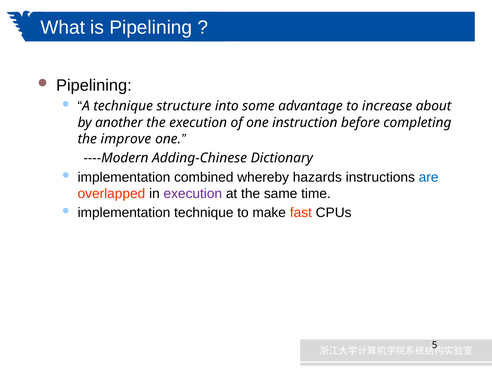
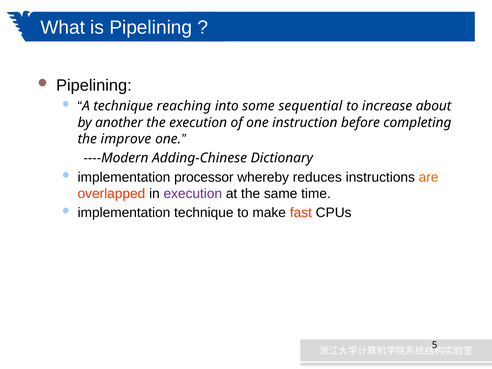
structure: structure -> reaching (184, 106)
advantage: advantage -> sequential (310, 106)
combined: combined -> processor (204, 177)
hazards: hazards -> reduces (317, 177)
are colour: blue -> orange (429, 177)
